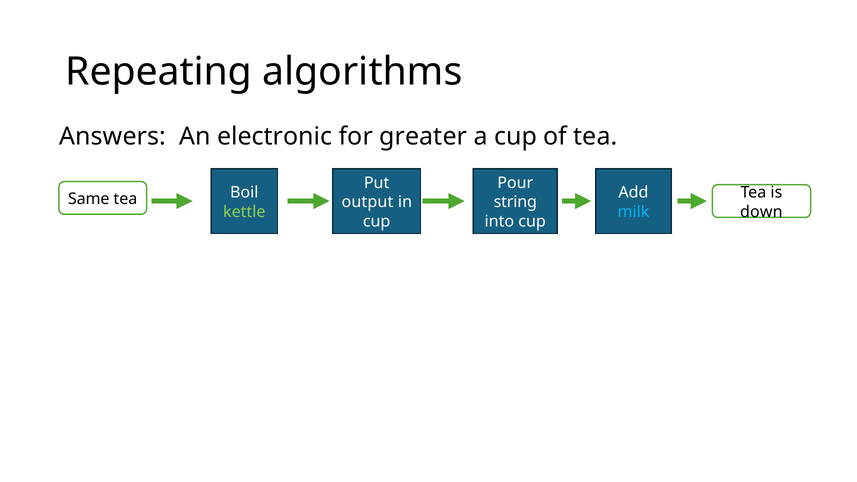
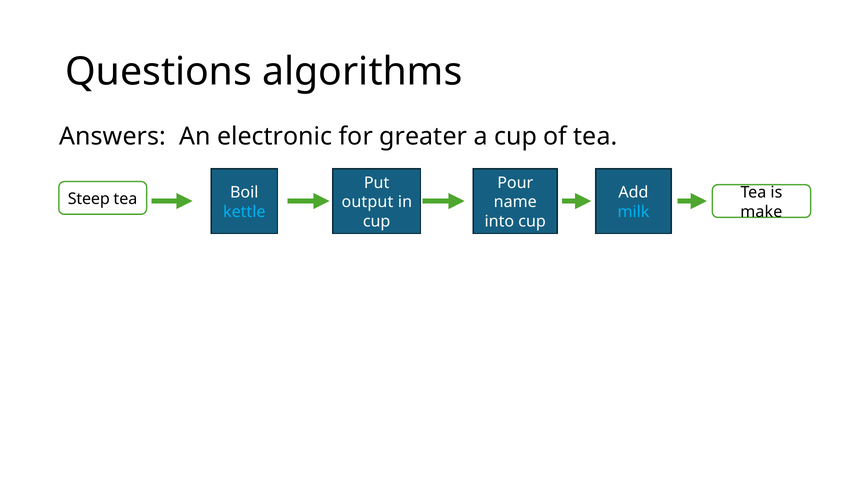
Repeating: Repeating -> Questions (159, 72)
Same: Same -> Steep (89, 199)
string: string -> name (515, 202)
down: down -> make (761, 212)
kettle colour: light green -> light blue (244, 212)
